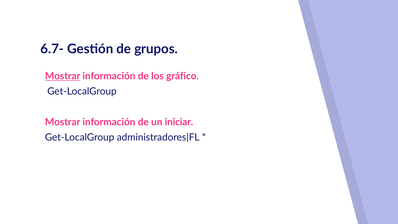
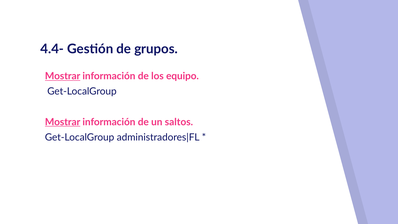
6.7-: 6.7- -> 4.4- (52, 49)
gráfico: gráfico -> equipo (182, 76)
Mostrar underline: none -> present (63, 122)
iniciar: iniciar -> saltos (179, 122)
